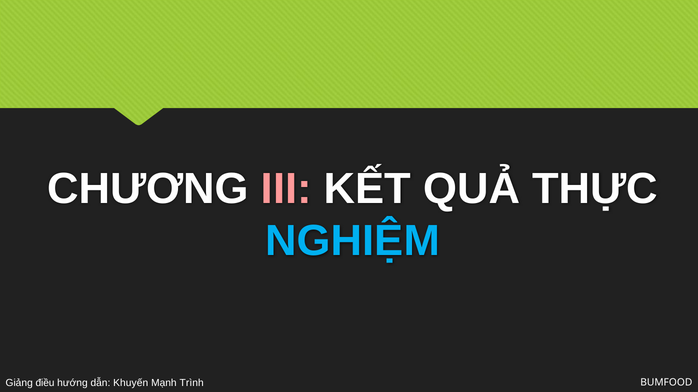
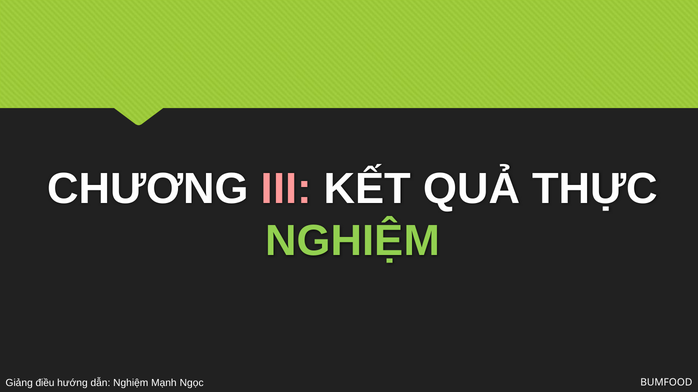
NGHIỆM colour: light blue -> light green (353, 241)
dẫn Khuyến: Khuyến -> Nghiệm (131, 383)
Trình: Trình -> Ngọc (192, 383)
